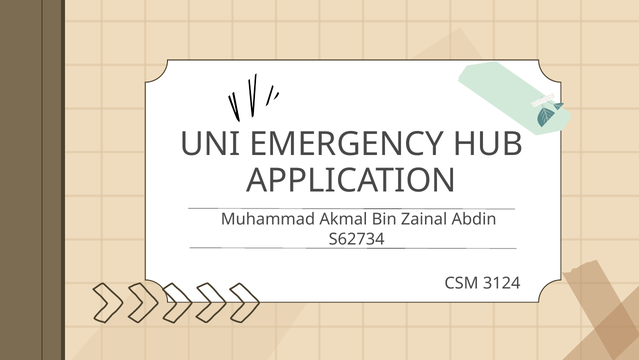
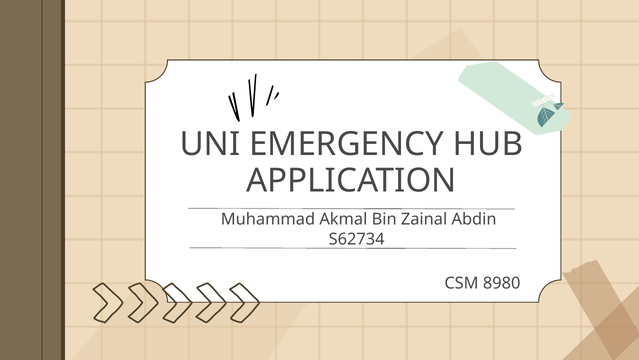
3124: 3124 -> 8980 (502, 283)
